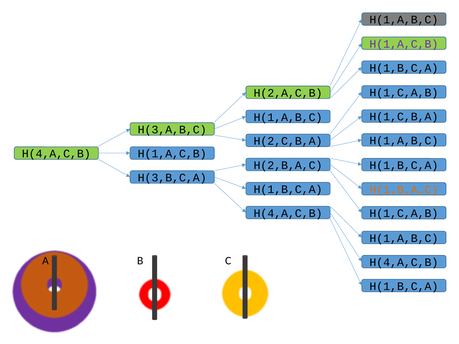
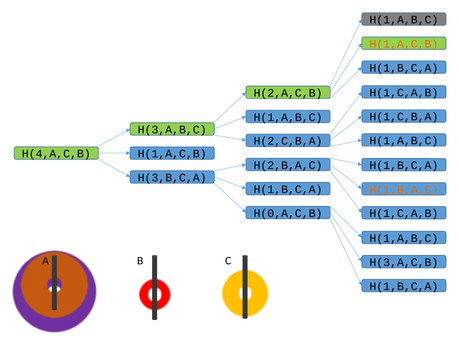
H(1,A,C,B colour: purple -> orange (404, 44)
H(4,A,C,B: H(4,A,C,B -> H(0,A,C,B (288, 213)
H(4,A,C,B: H(4,A,C,B -> H(3,A,C,B (404, 263)
